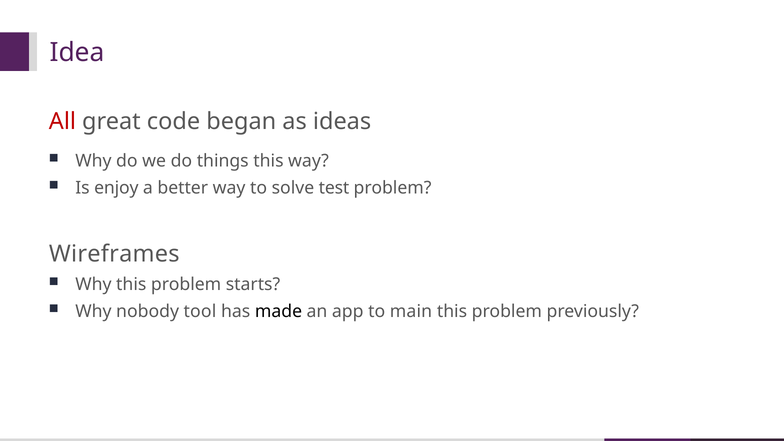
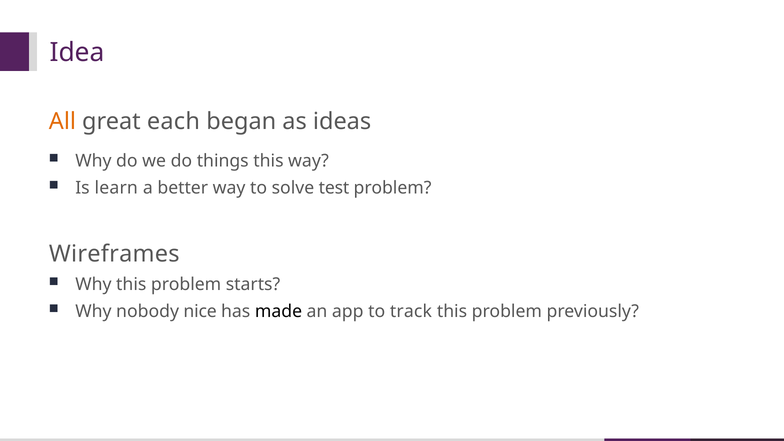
All colour: red -> orange (62, 122)
code: code -> each (173, 122)
enjoy: enjoy -> learn (116, 188)
tool: tool -> nice (200, 311)
main: main -> track (411, 311)
